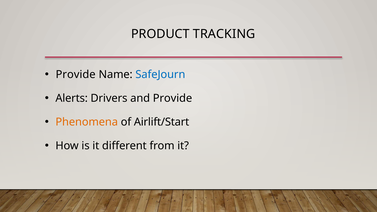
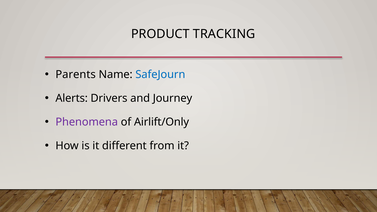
Provide: Provide -> Parents (76, 74)
and Provide: Provide -> Journey (173, 98)
Phenomena colour: orange -> purple (87, 122)
Airlift/Start: Airlift/Start -> Airlift/Only (162, 122)
